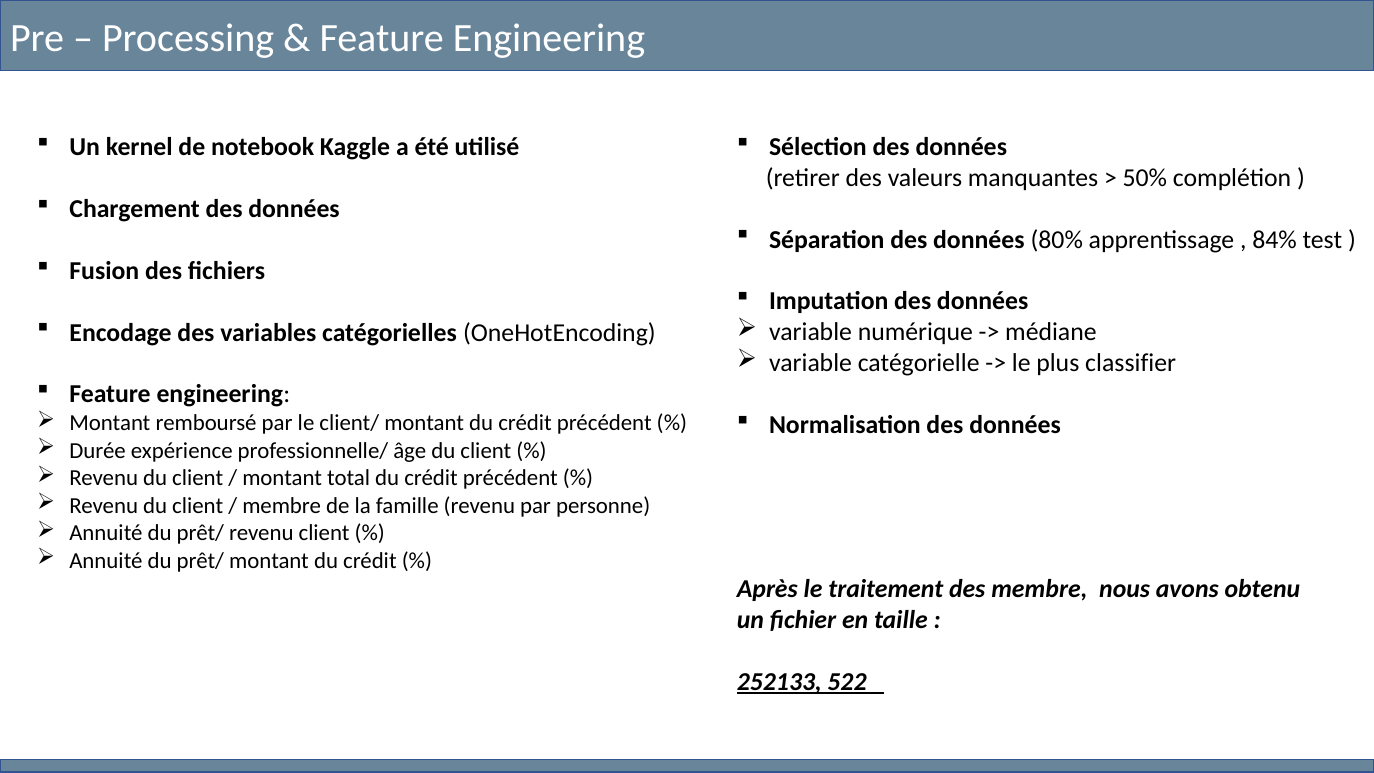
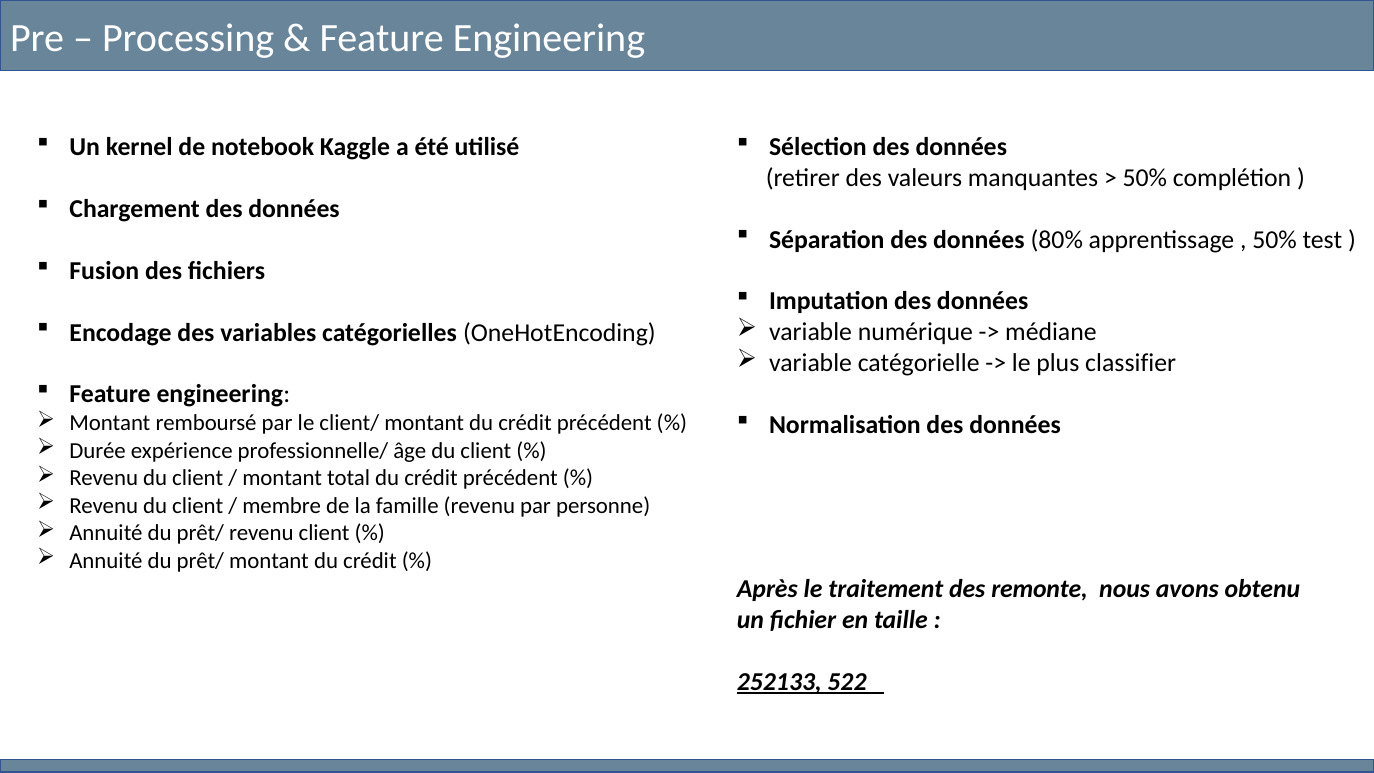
84%: 84% -> 50% (1275, 239)
des membre: membre -> remonte (1039, 589)
